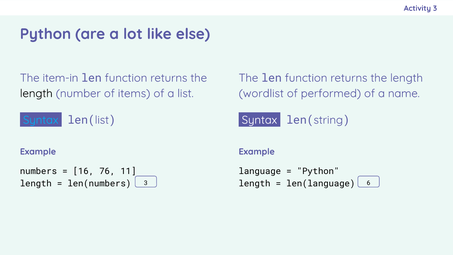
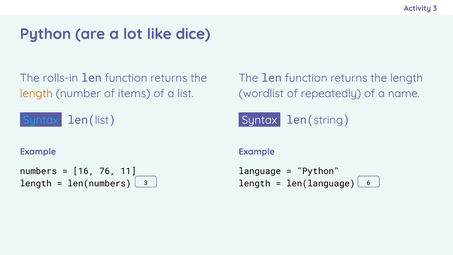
else: else -> dice (193, 34)
item-in: item-in -> rolls-in (60, 78)
length colour: black -> orange (36, 93)
performed: performed -> repeatedly (331, 93)
